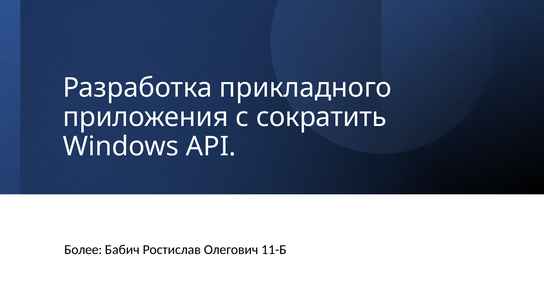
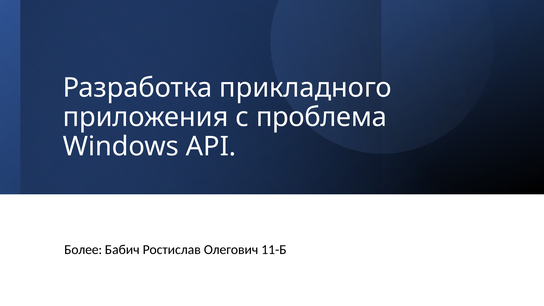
сократить: сократить -> проблема (321, 117)
